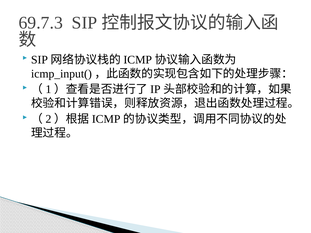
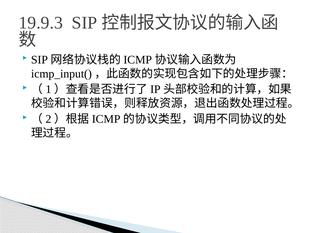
69.7.3: 69.7.3 -> 19.9.3 (41, 23)
